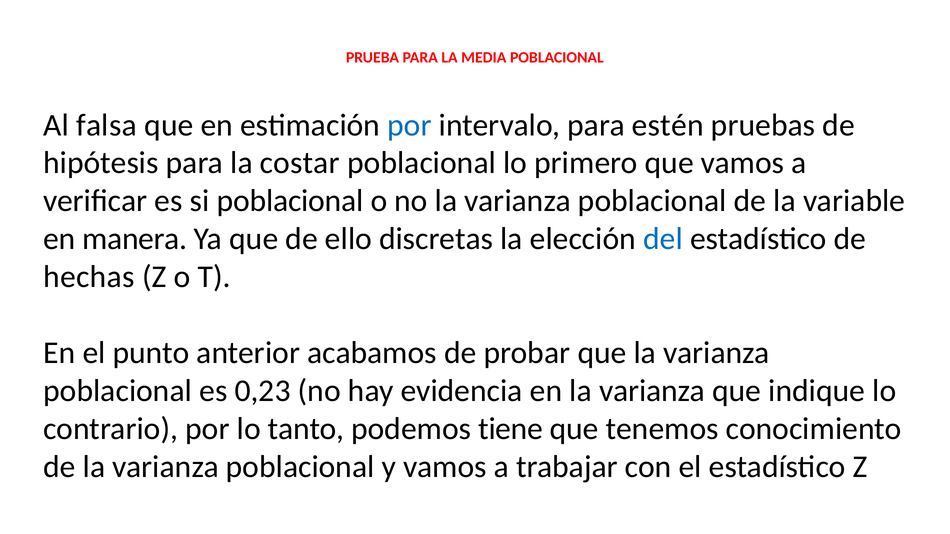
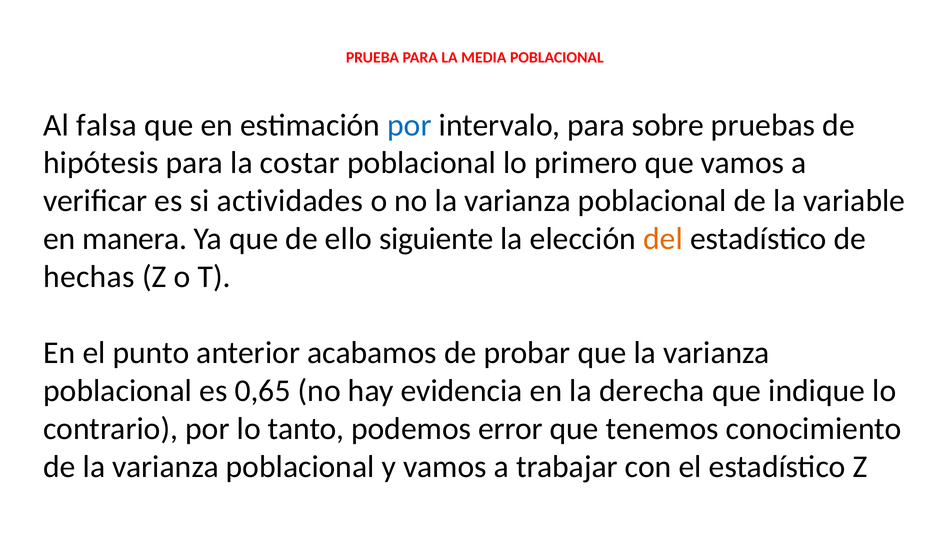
estén: estén -> sobre (668, 125)
si poblacional: poblacional -> actividades (290, 201)
discretas: discretas -> siguiente (436, 239)
del colour: blue -> orange (663, 239)
0,23: 0,23 -> 0,65 (263, 391)
en la varianza: varianza -> derecha (652, 391)
tiene: tiene -> error (511, 429)
